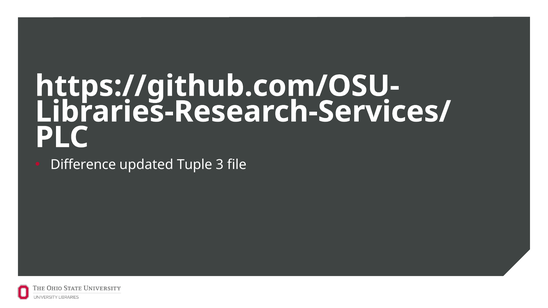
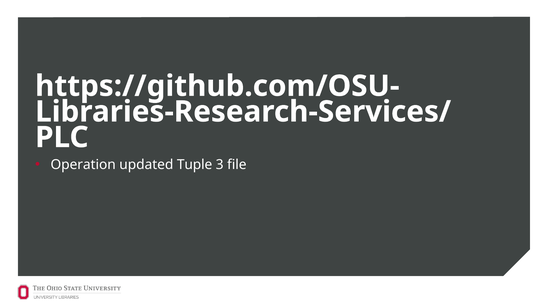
Difference: Difference -> Operation (83, 165)
